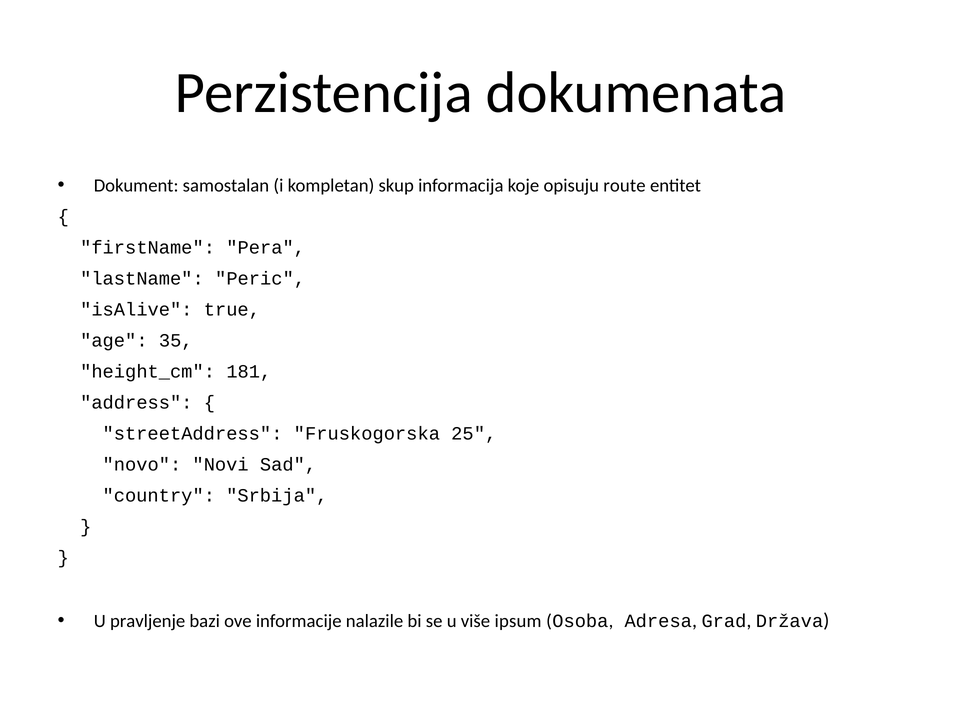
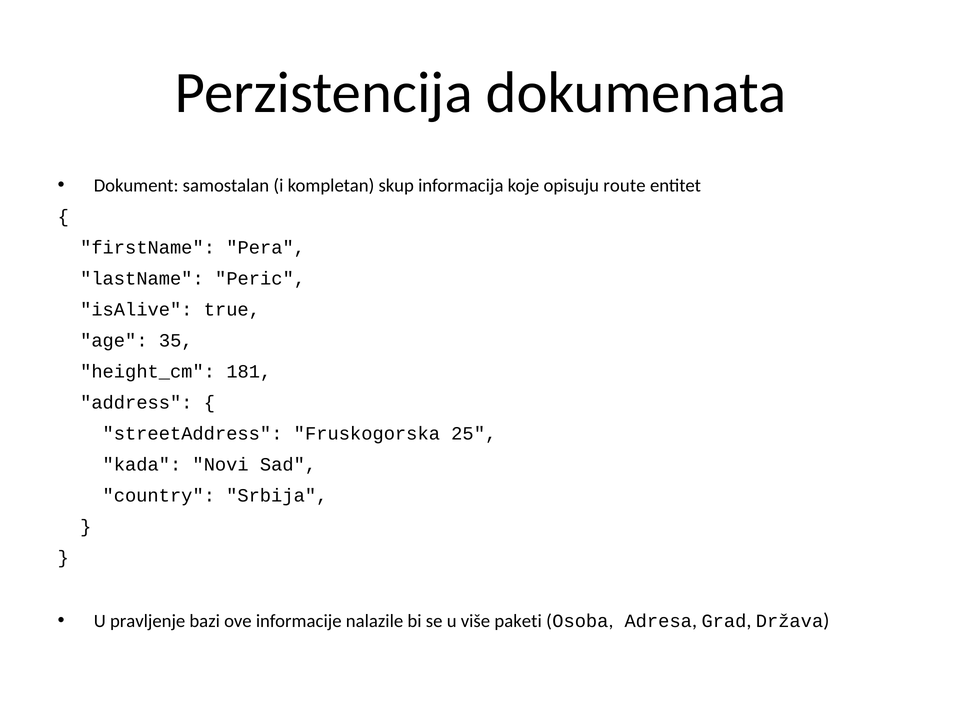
novo: novo -> kada (142, 465)
ipsum: ipsum -> paketi (518, 622)
